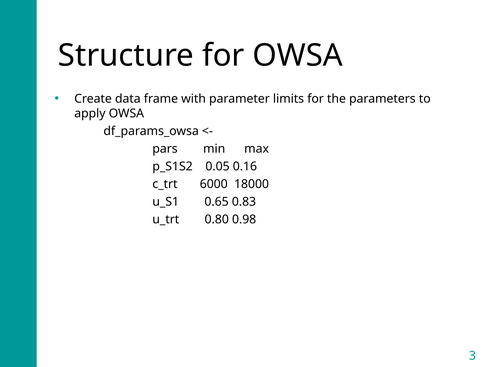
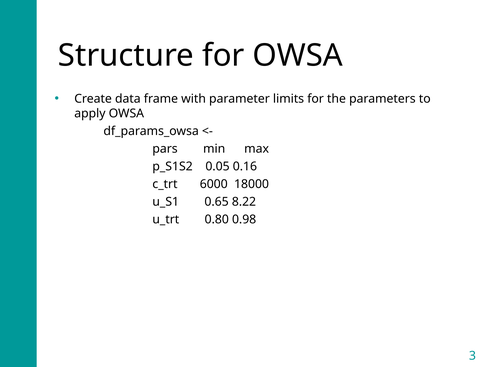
0.83: 0.83 -> 8.22 (244, 202)
